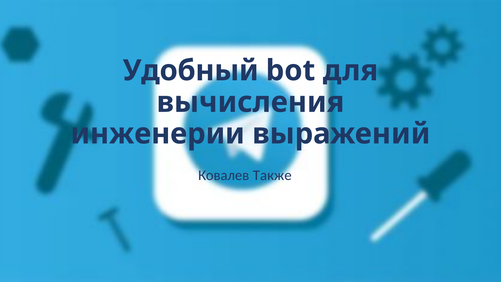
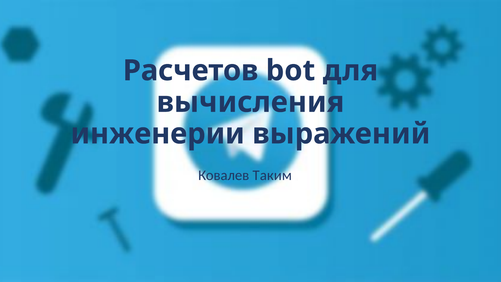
Удобный: Удобный -> Расчетов (191, 71)
Также: Также -> Таким (272, 175)
